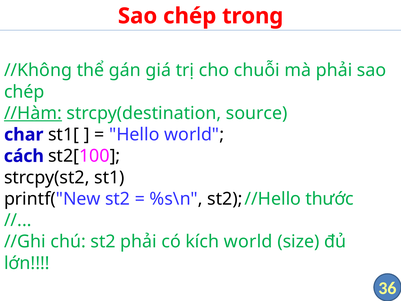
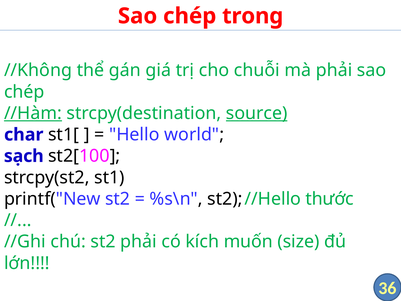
source underline: none -> present (257, 113)
cách: cách -> sạch (24, 156)
kích world: world -> muốn (248, 242)
